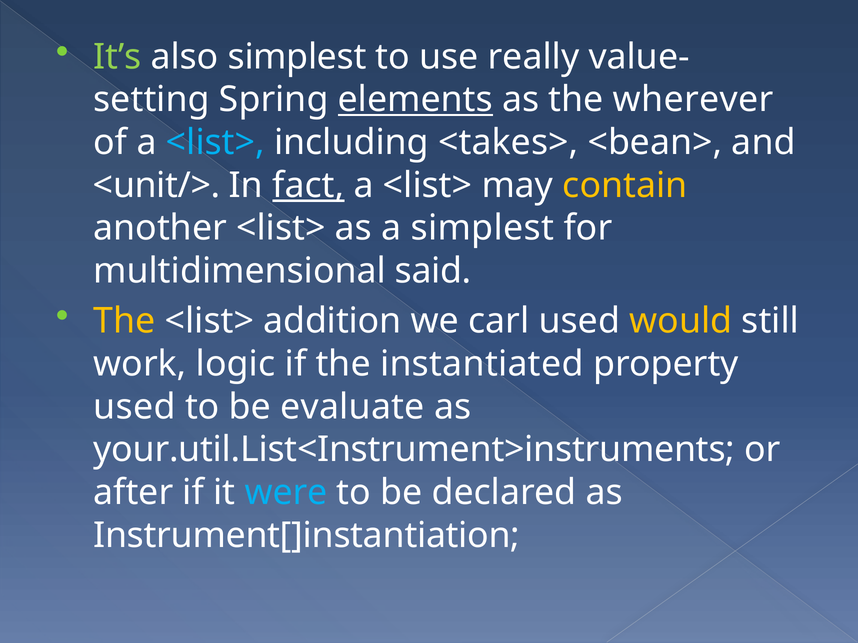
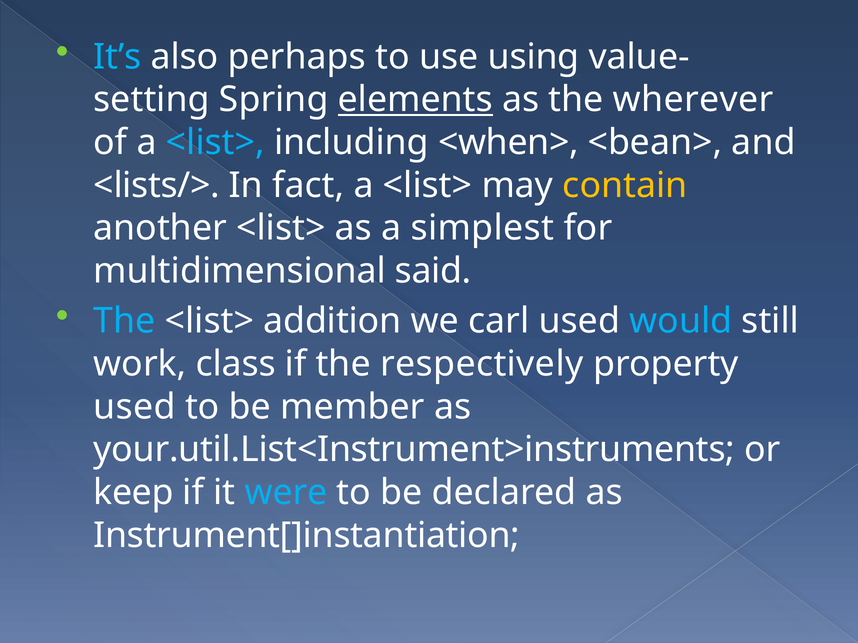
It’s colour: light green -> light blue (117, 57)
also simplest: simplest -> perhaps (297, 57)
really: really -> using (534, 57)
<takes>: <takes> -> <when> (508, 143)
<unit/>: <unit/> -> <lists/> (157, 185)
fact underline: present -> none (308, 185)
The colour: yellow -> light blue (124, 321)
would colour: yellow -> light blue (681, 321)
logic: logic -> class (236, 364)
instantiated: instantiated -> respectively (482, 364)
evaluate: evaluate -> member (353, 407)
after: after -> keep (133, 493)
